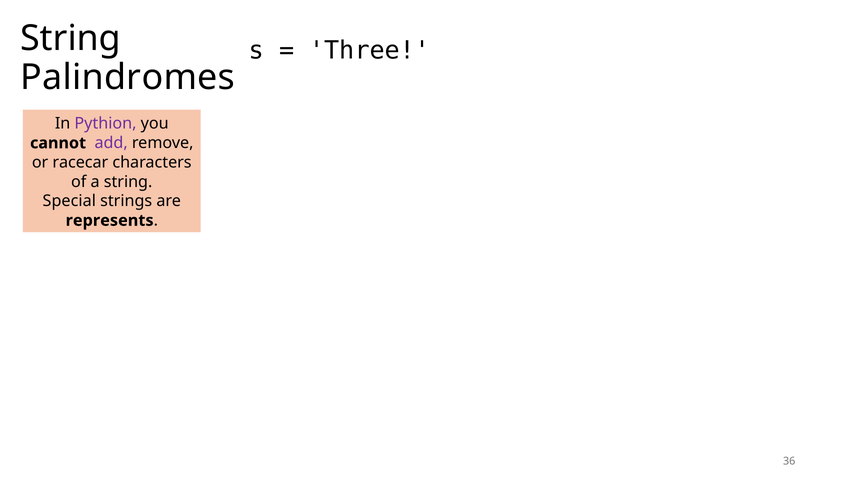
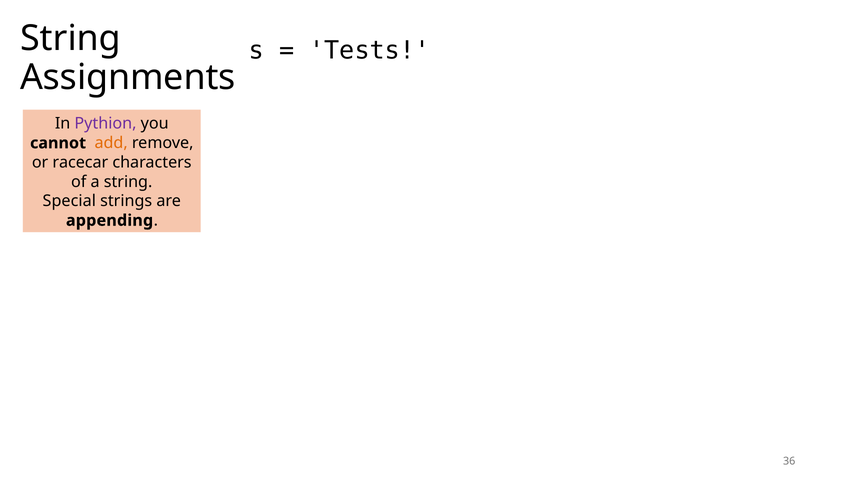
Three: Three -> Tests (370, 50)
Palindromes: Palindromes -> Assignments (128, 77)
add colour: purple -> orange (111, 143)
represents: represents -> appending (110, 221)
